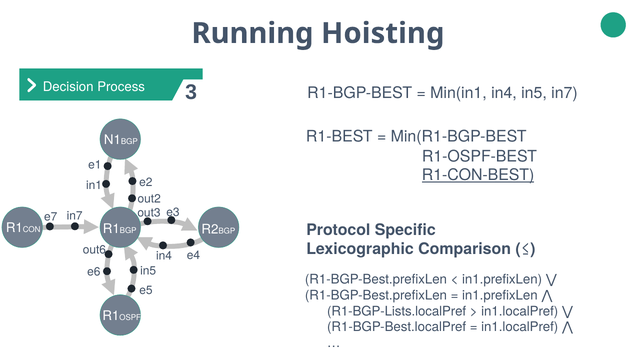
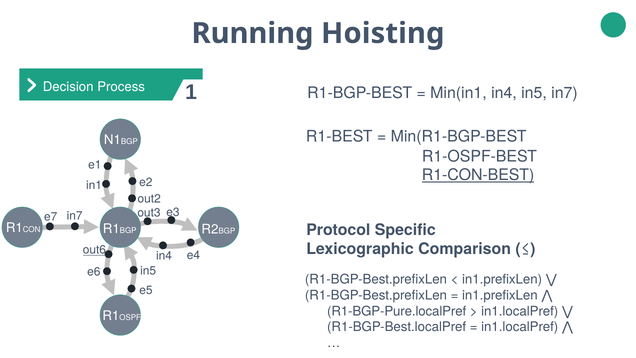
3: 3 -> 1 (191, 92)
out6 underline: none -> present (94, 250)
R1-BGP-Lists.localPref: R1-BGP-Lists.localPref -> R1-BGP-Pure.localPref (397, 311)
